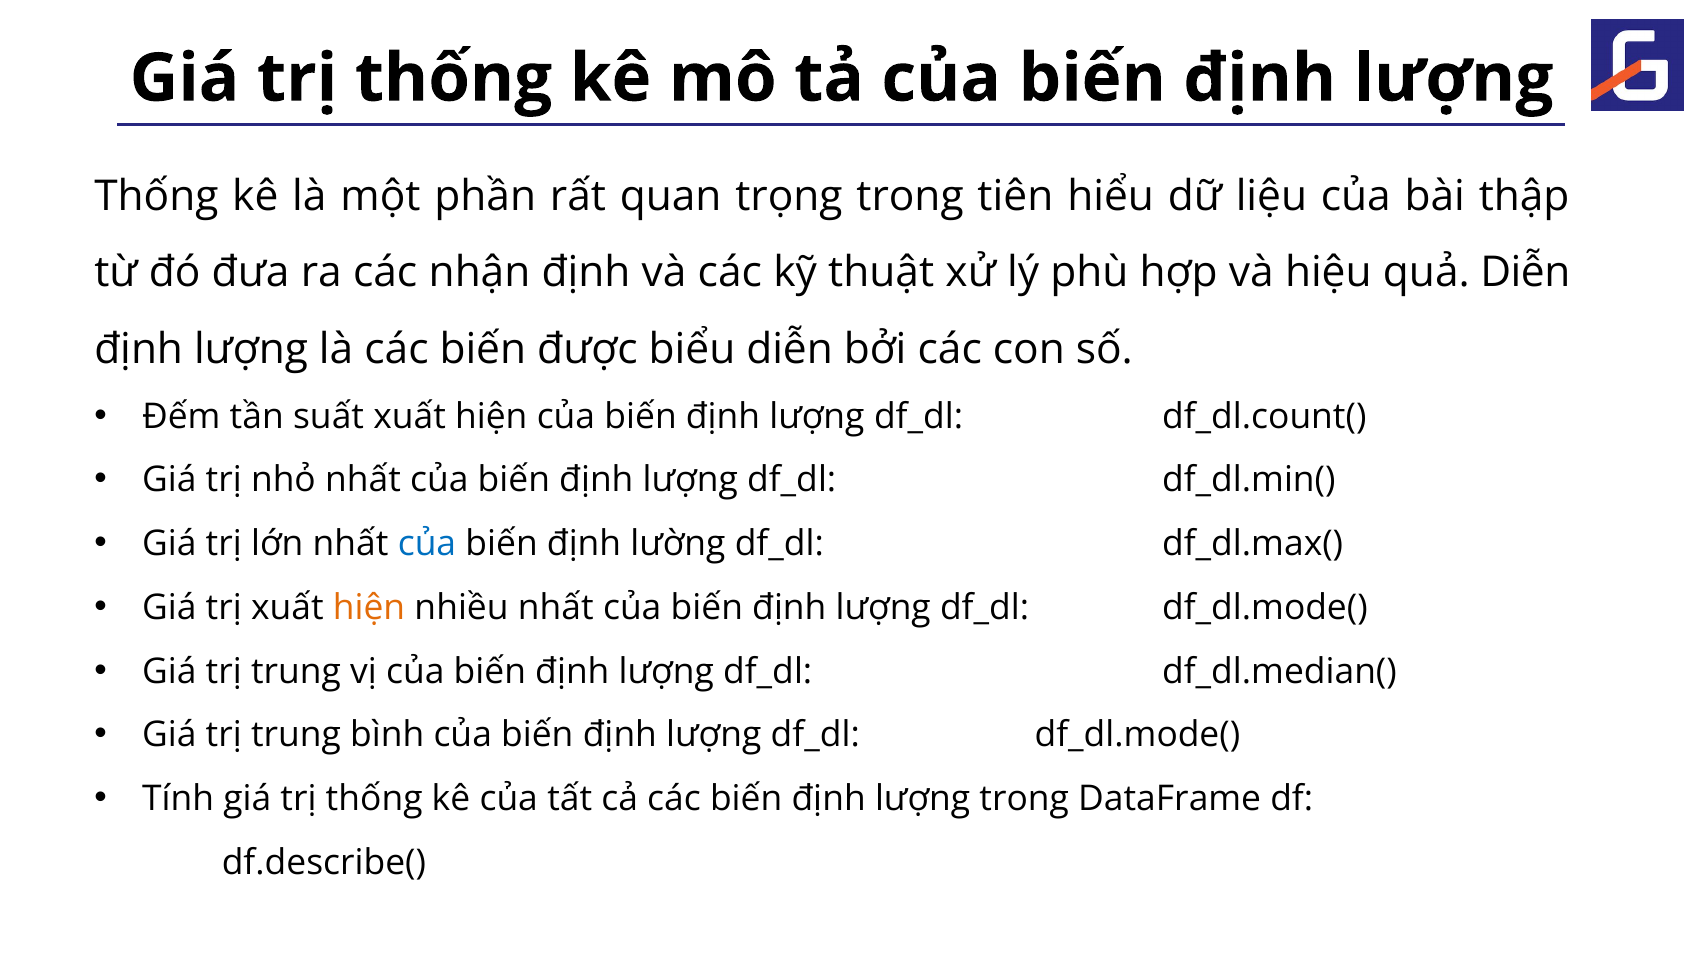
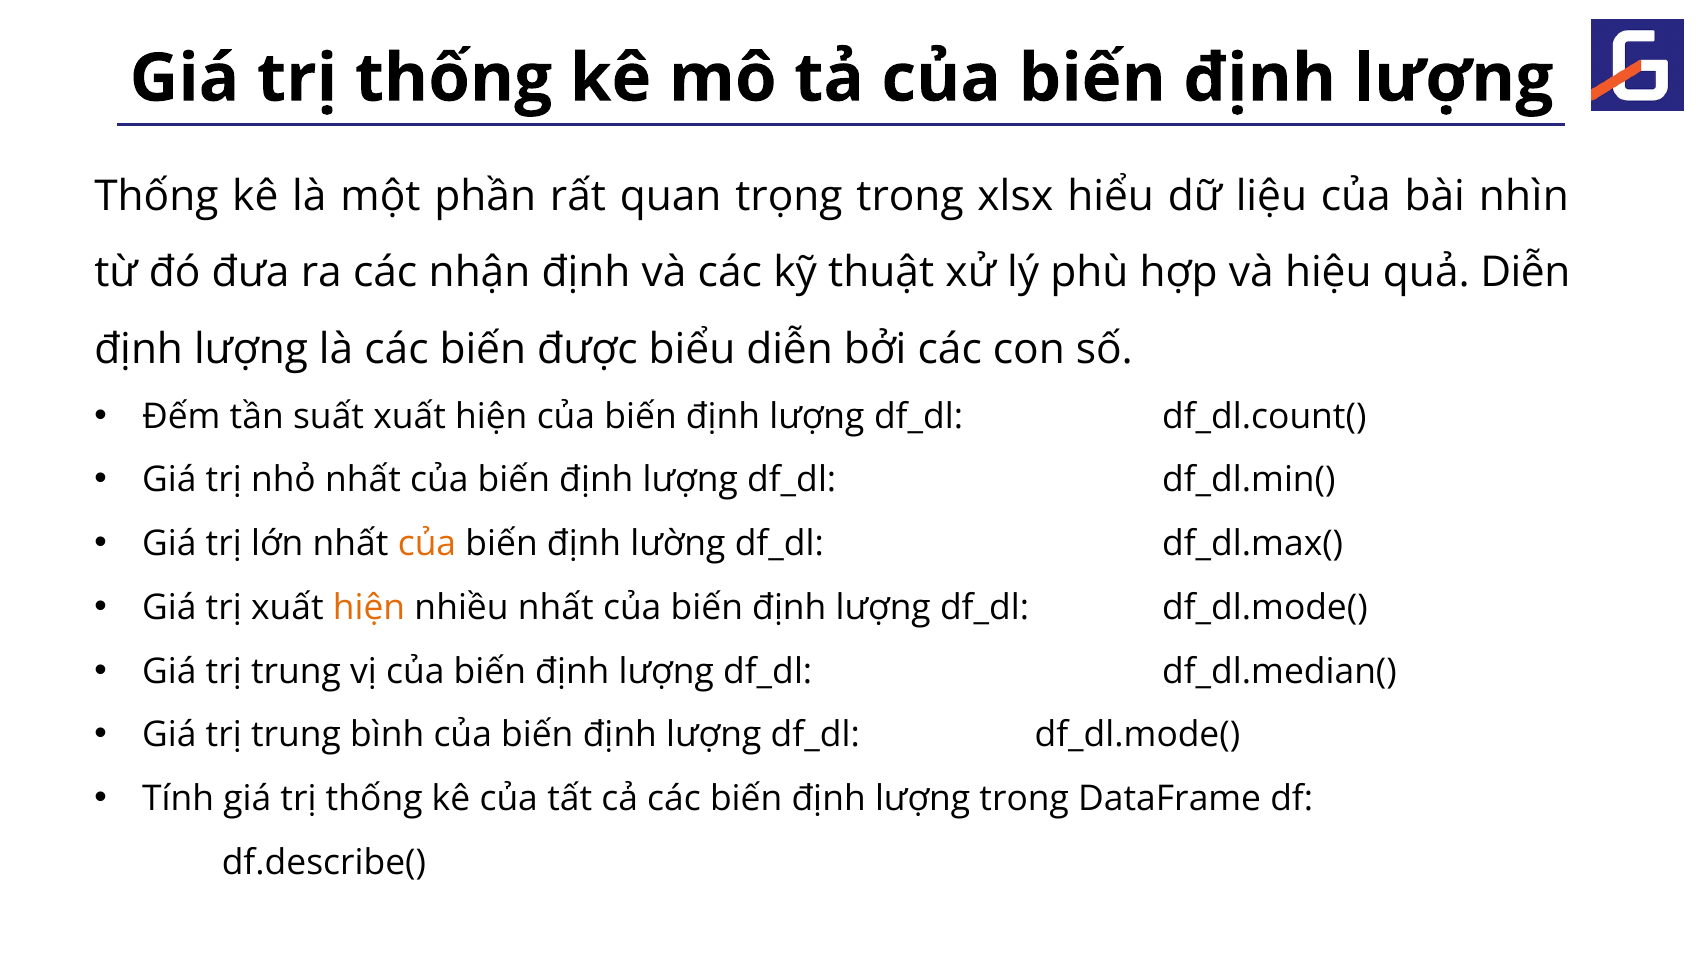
tiên: tiên -> xlsx (1015, 196)
thập: thập -> nhìn (1524, 196)
của colour: blue -> orange (427, 544)
